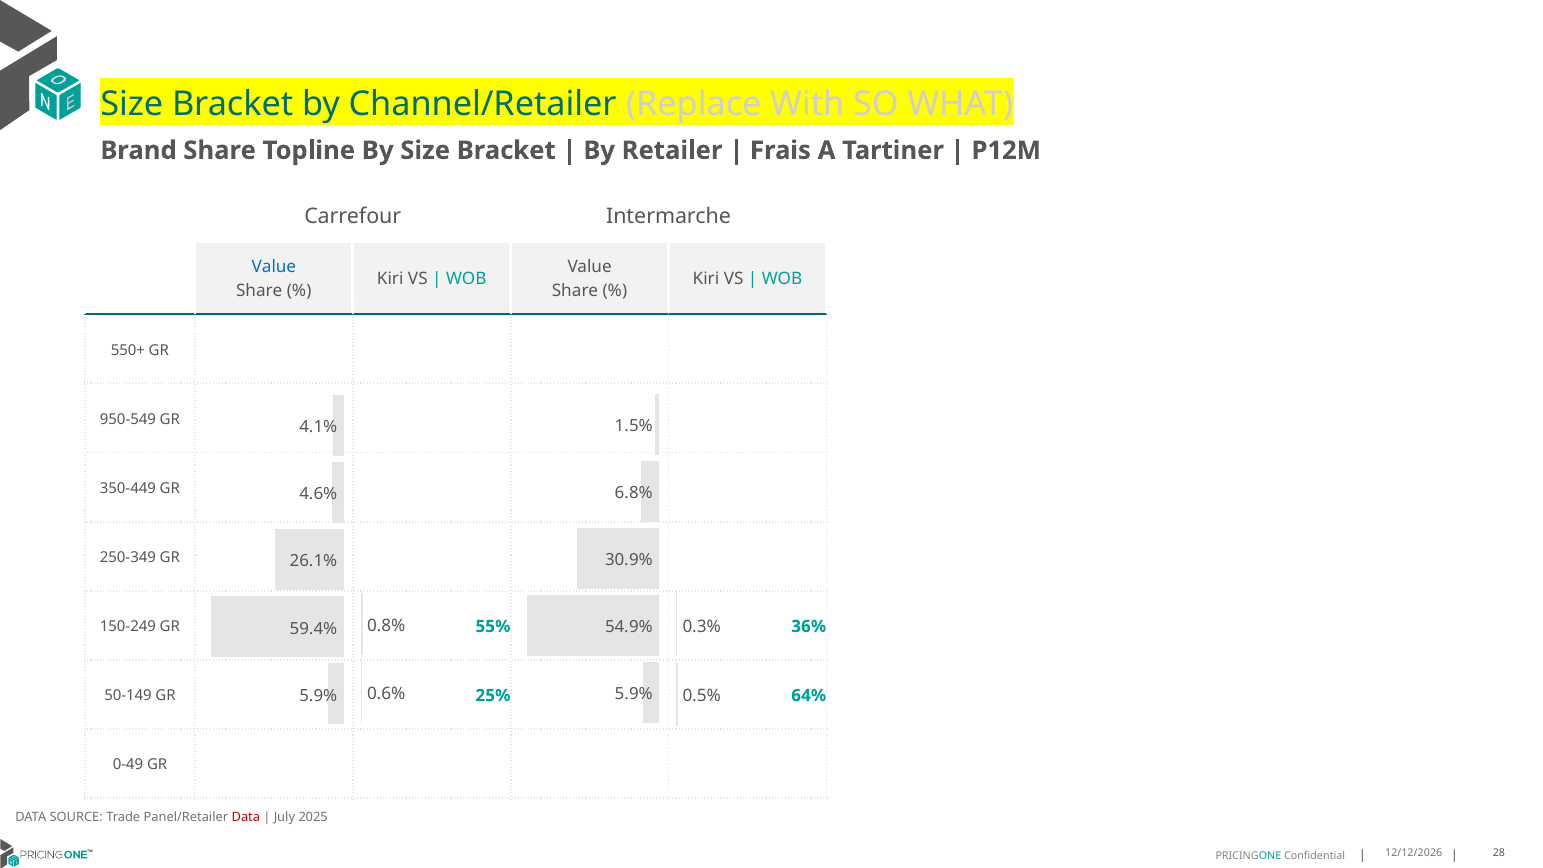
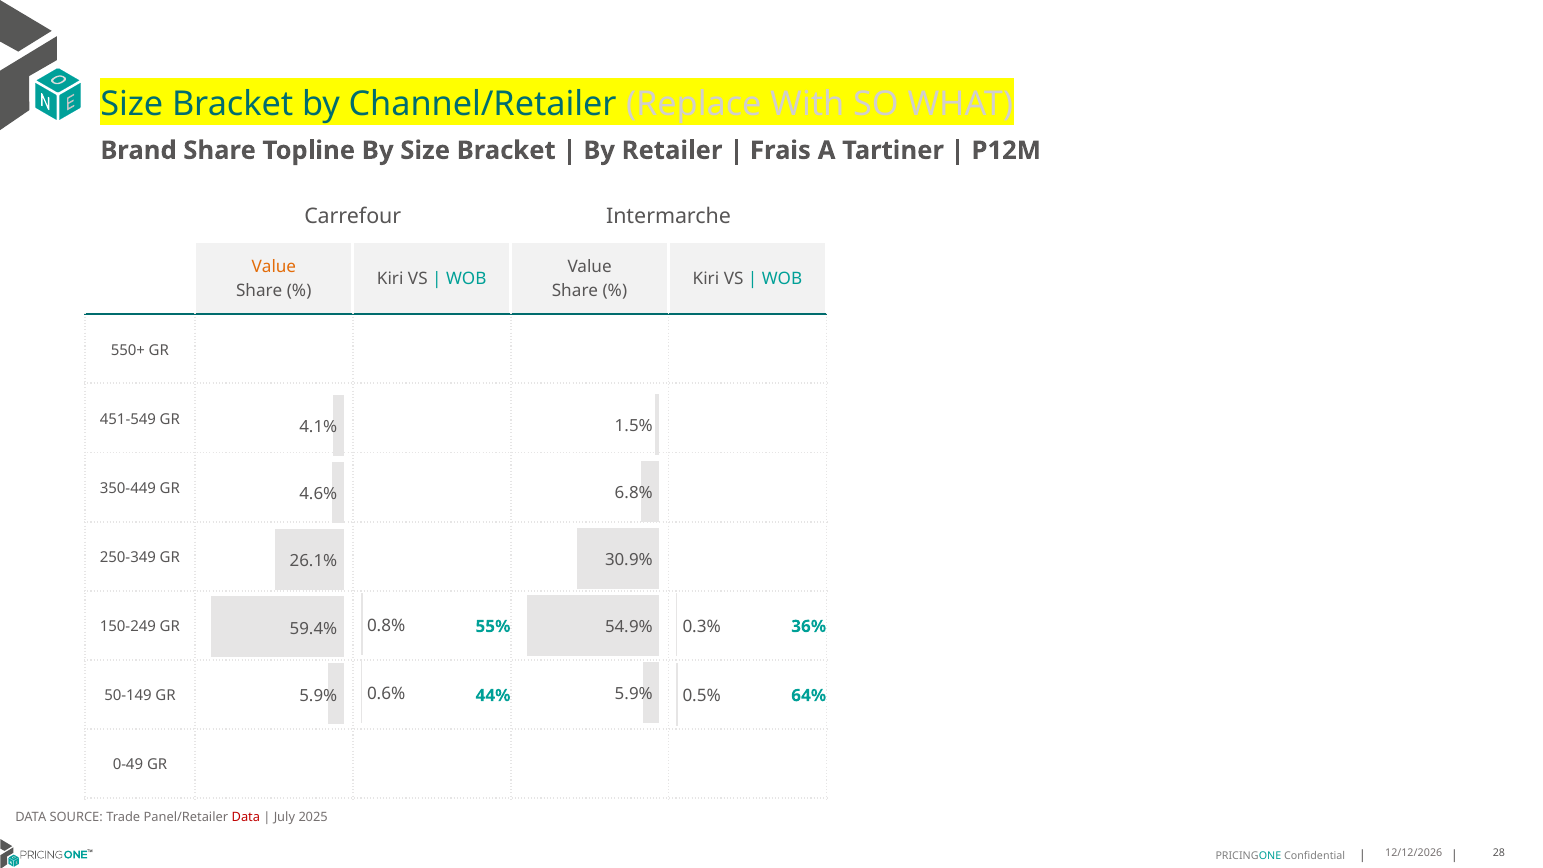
Value colour: blue -> orange (274, 267)
950-549: 950-549 -> 451-549 (128, 419)
25%: 25% -> 44% (493, 696)
